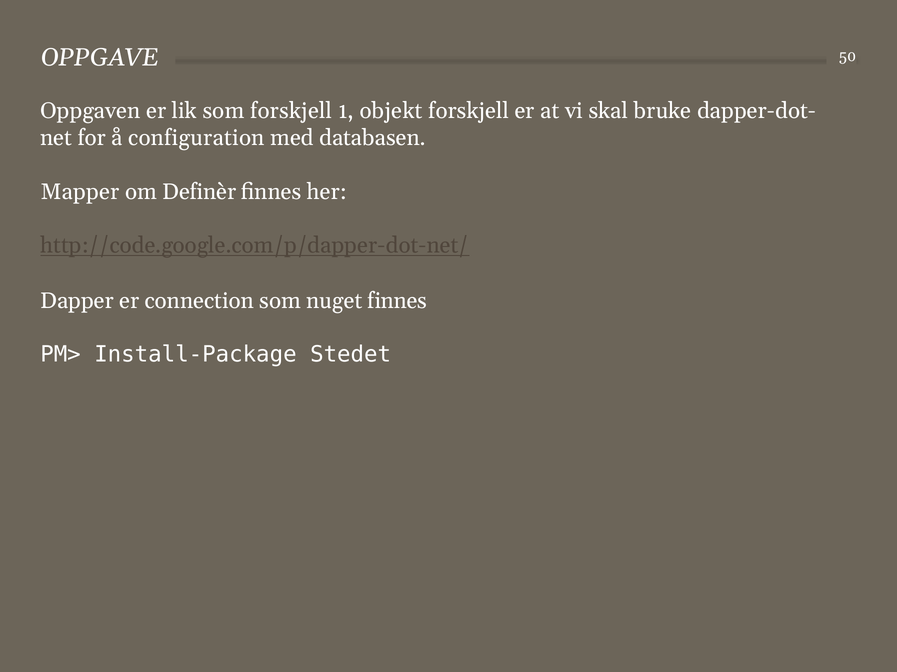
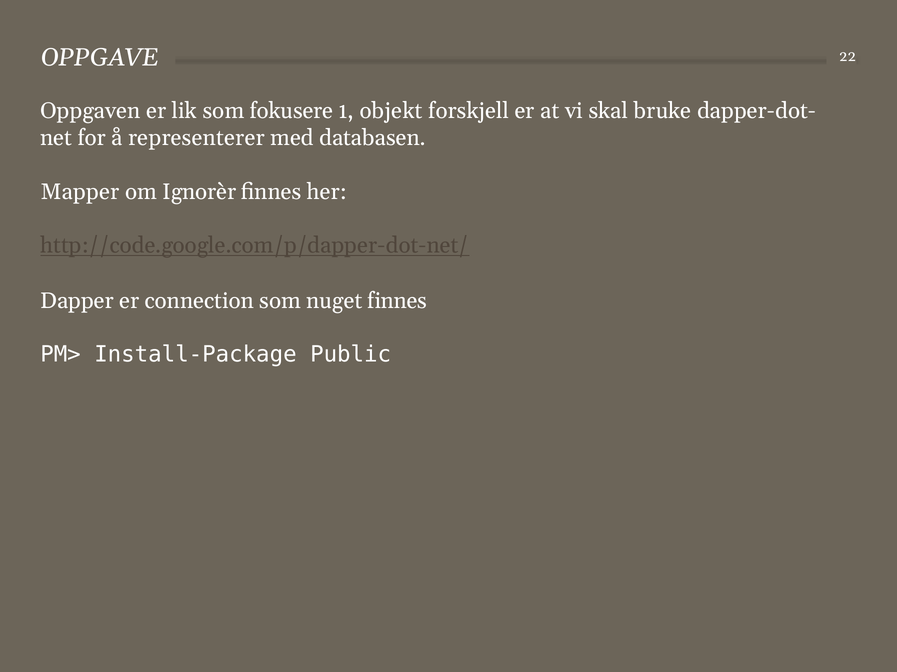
50: 50 -> 22 (848, 56)
som forskjell: forskjell -> fokusere (291, 111)
configuration: configuration -> representerer (196, 138)
Definèr: Definèr -> Ignorèr (199, 192)
Stedet: Stedet -> Public (351, 355)
